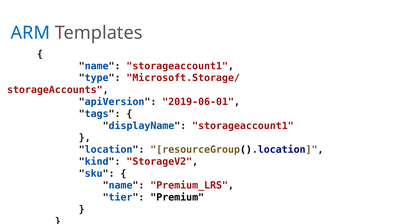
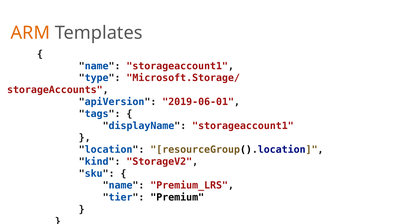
ARM colour: blue -> orange (30, 33)
